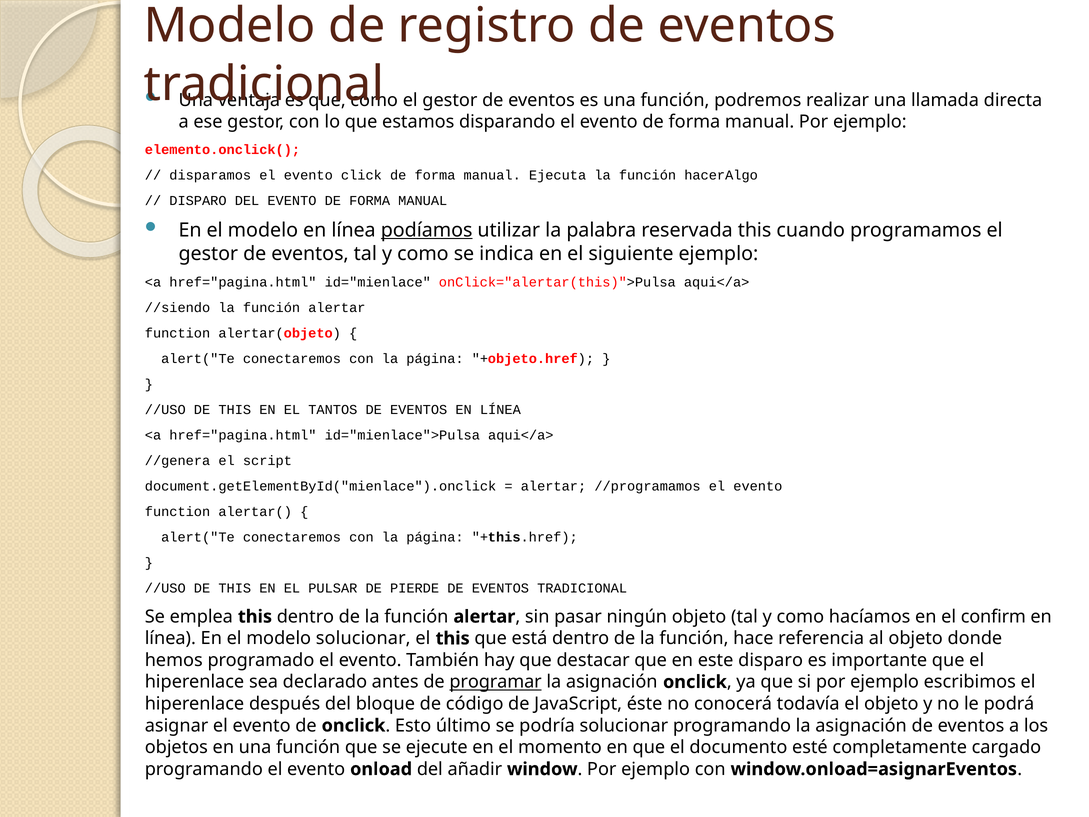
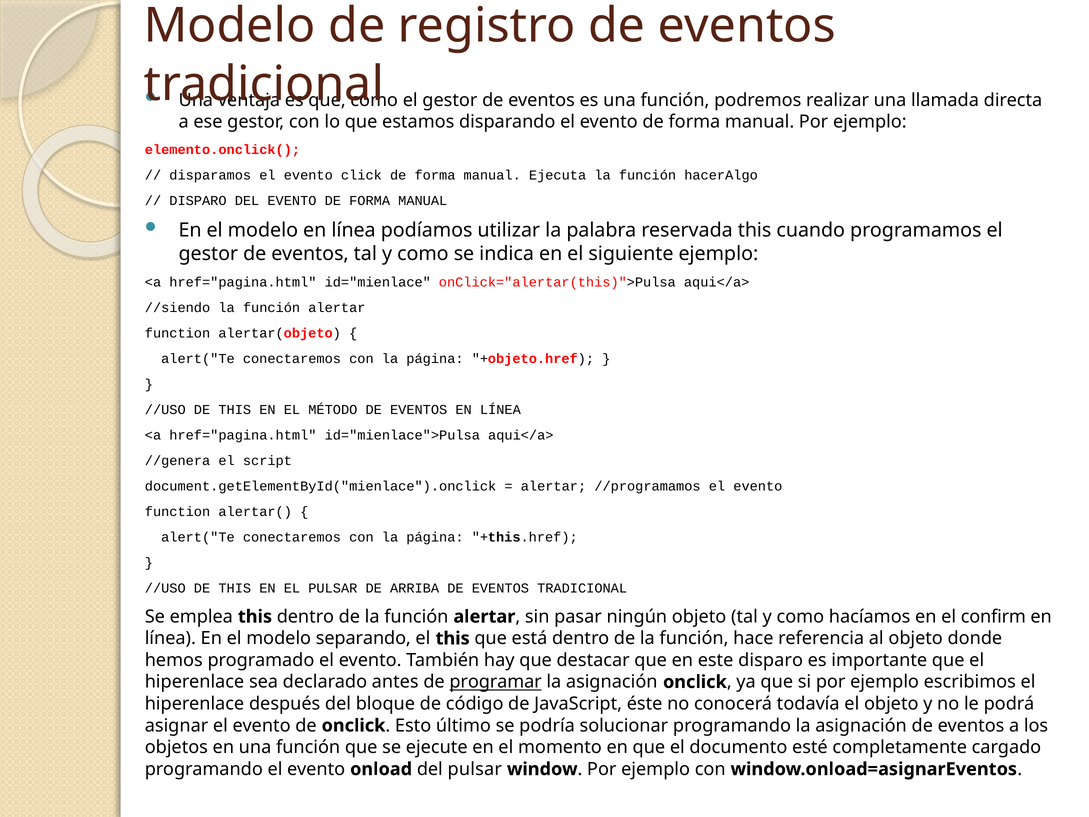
podíamos underline: present -> none (427, 230)
TANTOS: TANTOS -> MÉTODO (333, 410)
PIERDE: PIERDE -> ARRIBA (415, 588)
modelo solucionar: solucionar -> separando (363, 638)
del añadir: añadir -> pulsar (475, 769)
